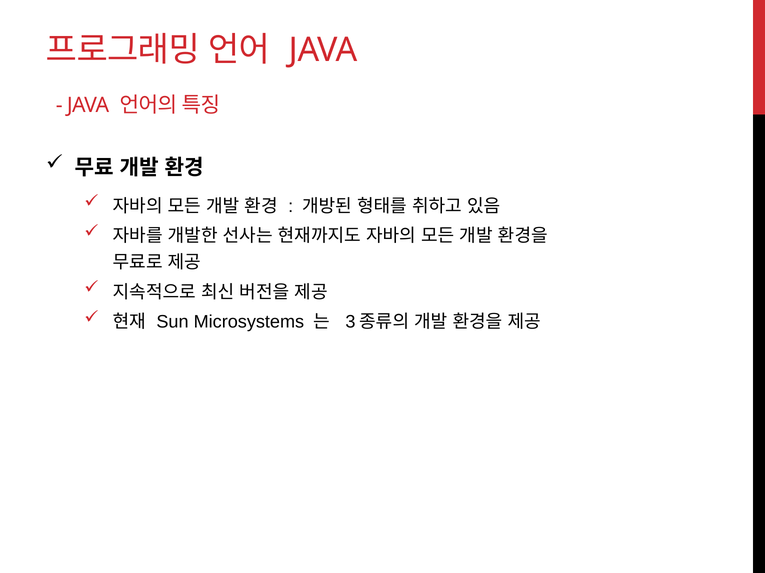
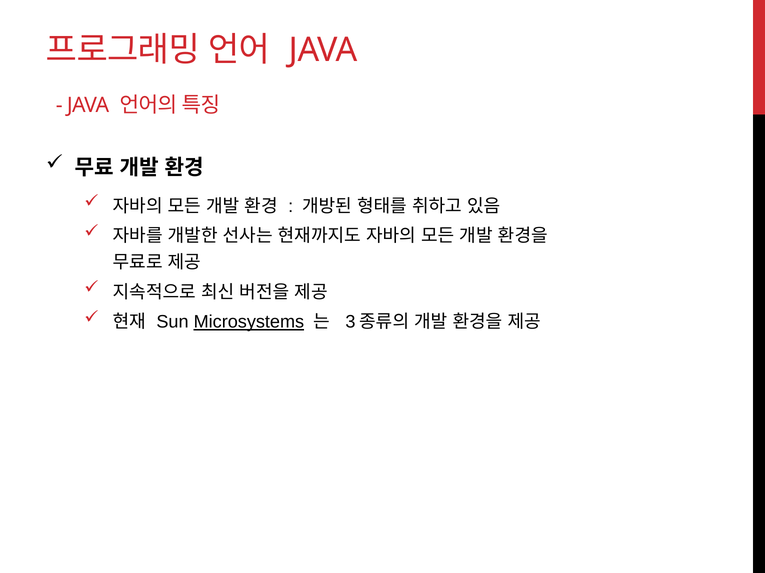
Microsystems underline: none -> present (249, 322)
